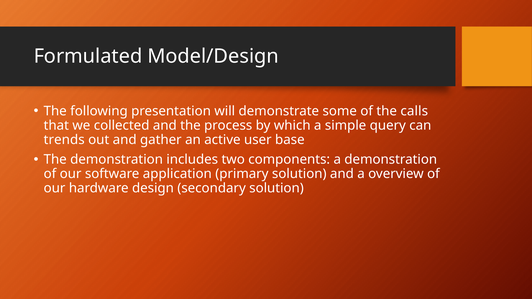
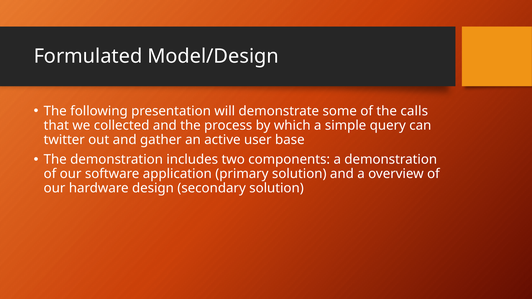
trends: trends -> twitter (64, 140)
